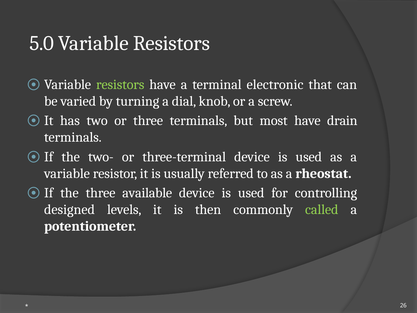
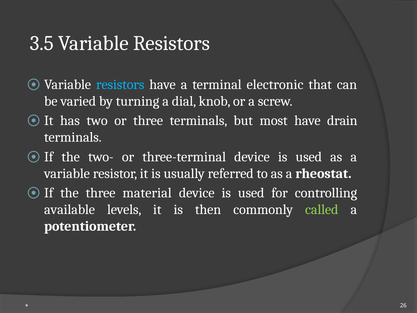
5.0: 5.0 -> 3.5 (42, 43)
resistors colour: light green -> light blue (120, 84)
available: available -> material (147, 193)
designed: designed -> available (70, 209)
